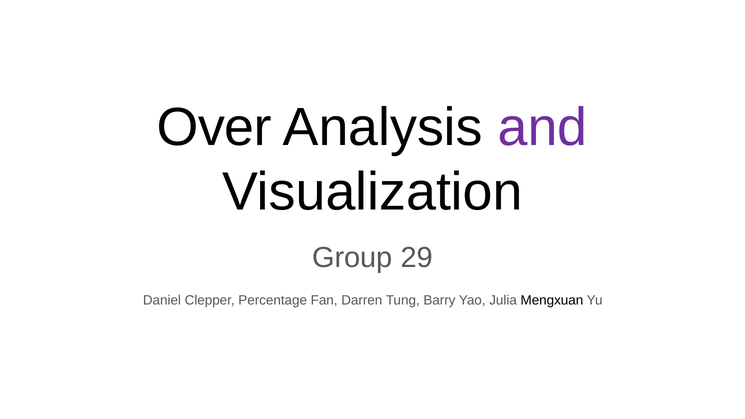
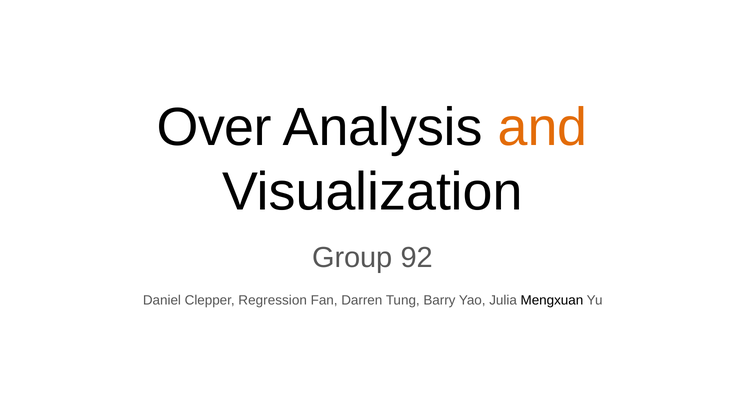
and colour: purple -> orange (543, 127)
29: 29 -> 92 (417, 258)
Percentage: Percentage -> Regression (273, 300)
